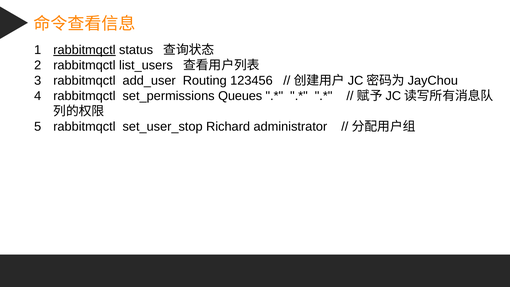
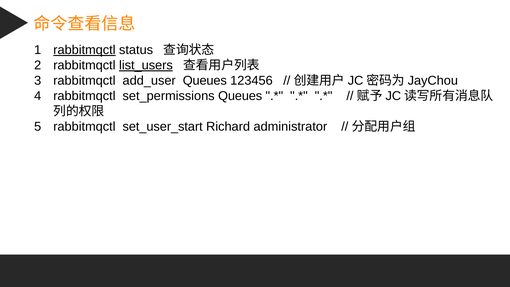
list_users underline: none -> present (146, 65)
add_user Routing: Routing -> Queues (205, 81)
set_user_stop: set_user_stop -> set_user_start (163, 126)
